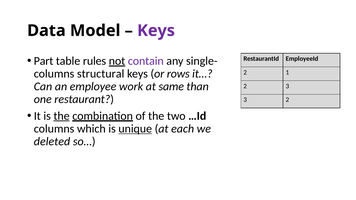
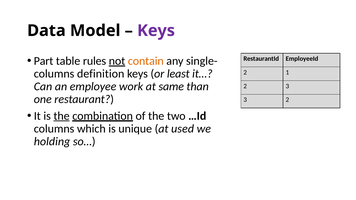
contain colour: purple -> orange (146, 61)
structural: structural -> definition (101, 74)
rows: rows -> least (178, 74)
unique underline: present -> none (135, 129)
each: each -> used (183, 129)
deleted: deleted -> holding (52, 142)
